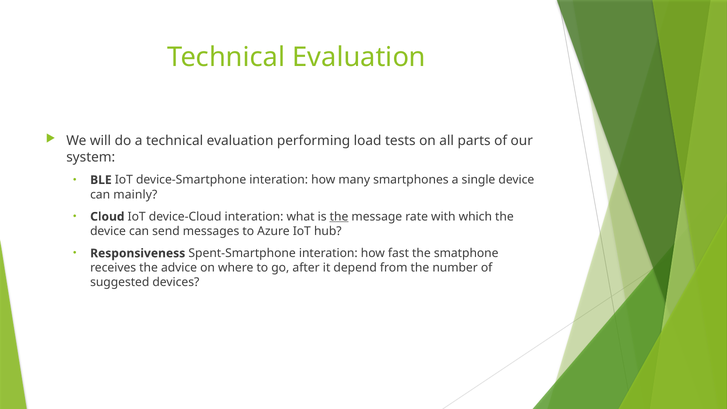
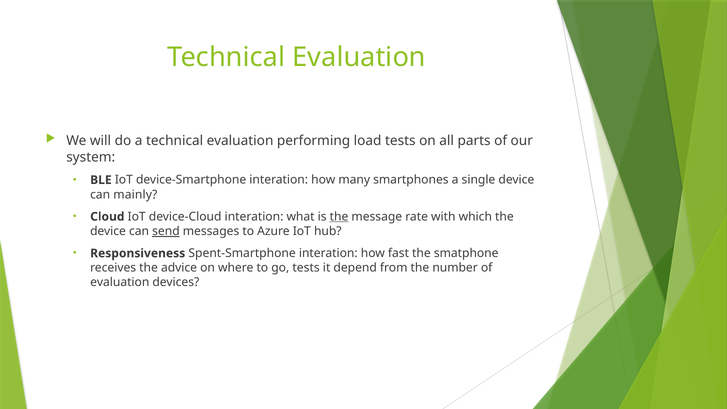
send underline: none -> present (166, 231)
go after: after -> tests (306, 268)
suggested: suggested -> evaluation (120, 282)
